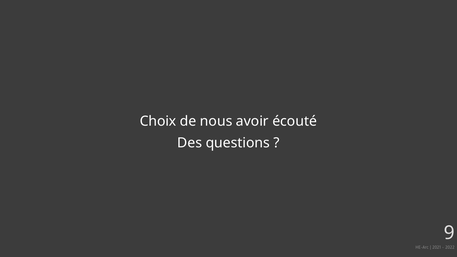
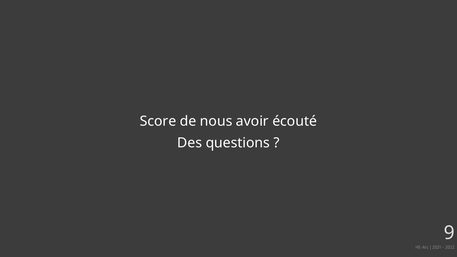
Choix: Choix -> Score (158, 121)
